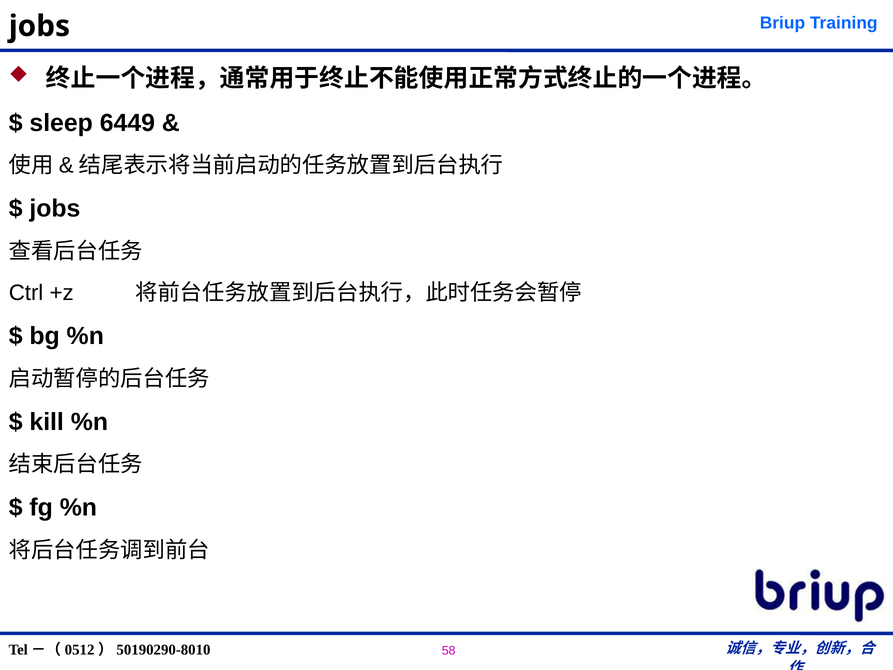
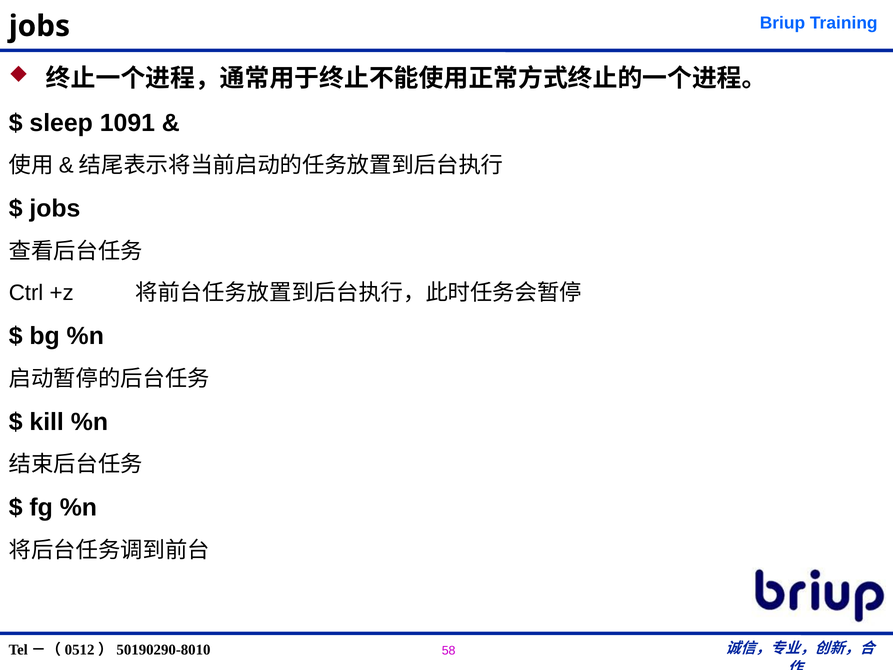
6449: 6449 -> 1091 (127, 123)
